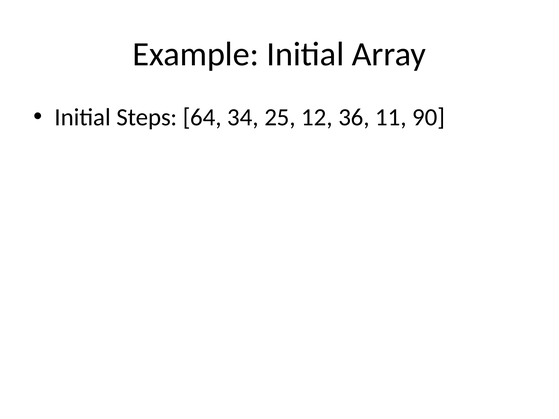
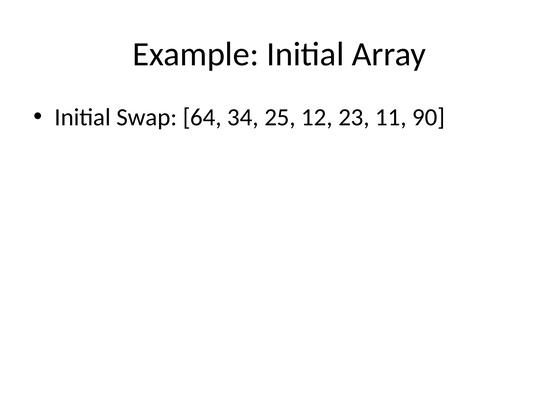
Steps: Steps -> Swap (147, 117)
36: 36 -> 23 (354, 117)
